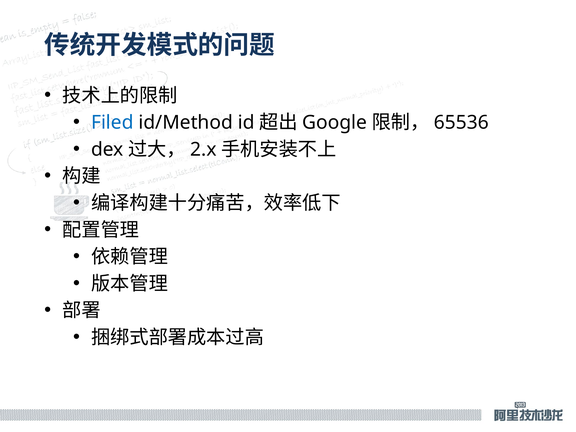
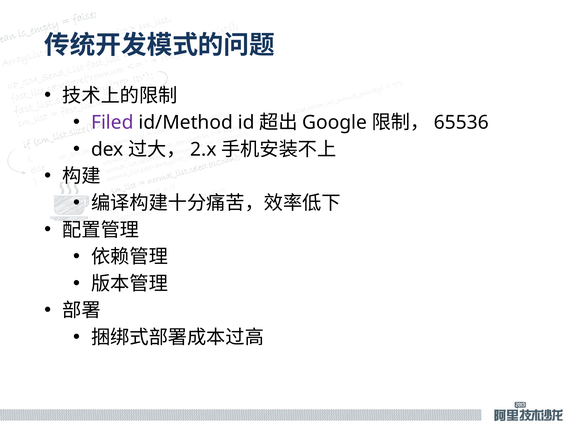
Filed colour: blue -> purple (112, 123)
